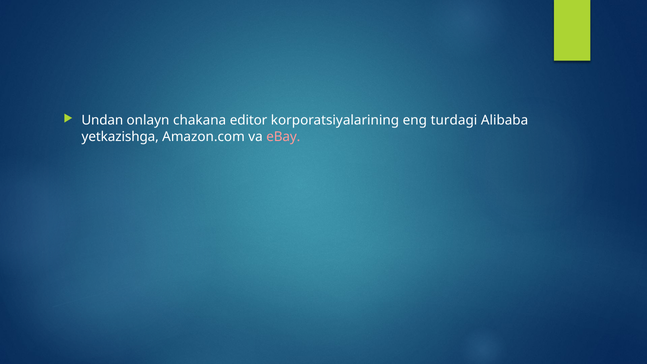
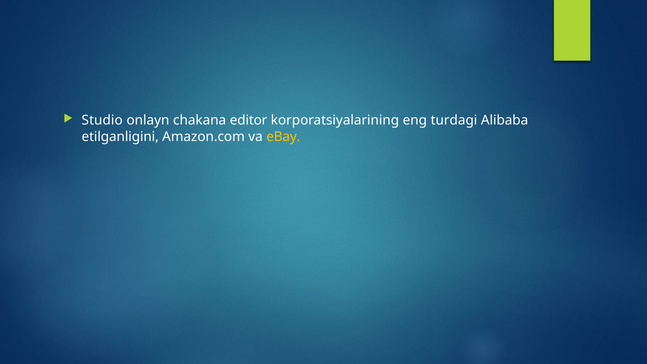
Undan: Undan -> Studio (102, 120)
yetkazishga: yetkazishga -> etilganligini (120, 137)
eBay colour: pink -> yellow (283, 137)
